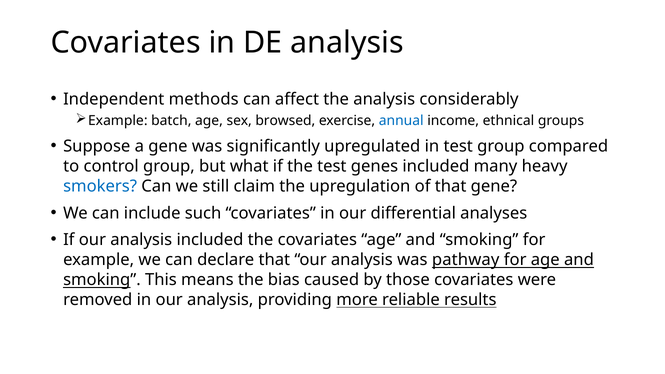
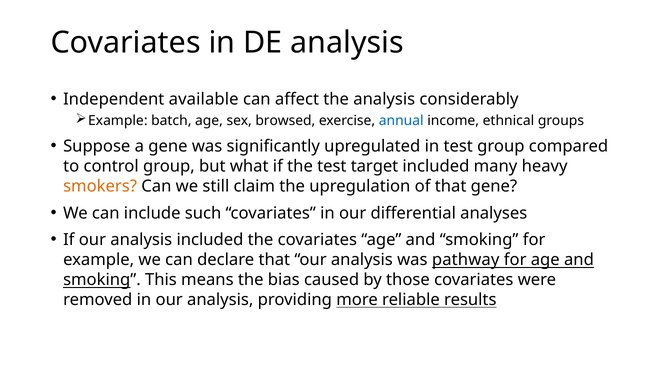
methods: methods -> available (204, 99)
genes: genes -> target (375, 166)
smokers colour: blue -> orange (100, 186)
